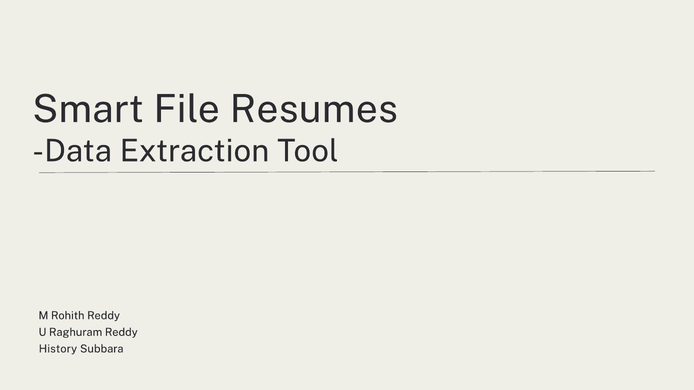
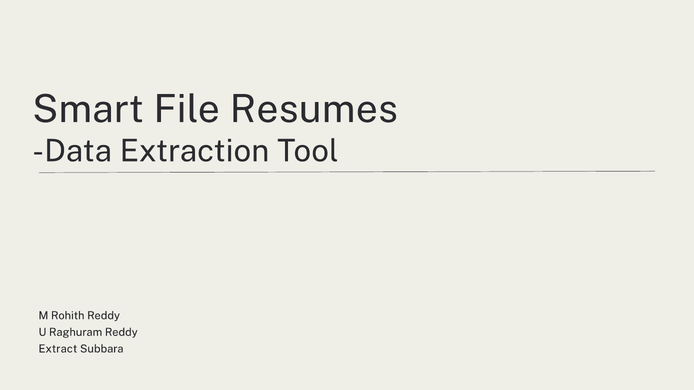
History: History -> Extract (58, 349)
